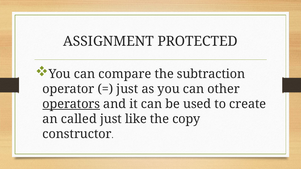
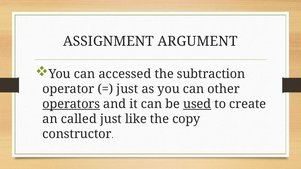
PROTECTED: PROTECTED -> ARGUMENT (197, 41)
compare: compare -> accessed (125, 74)
used underline: none -> present (197, 104)
